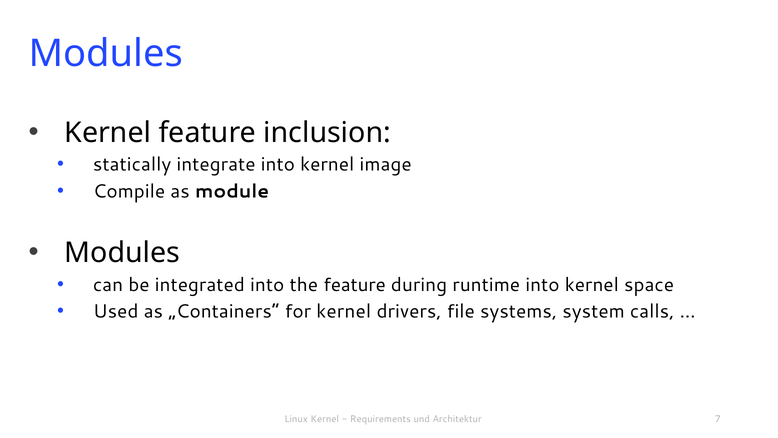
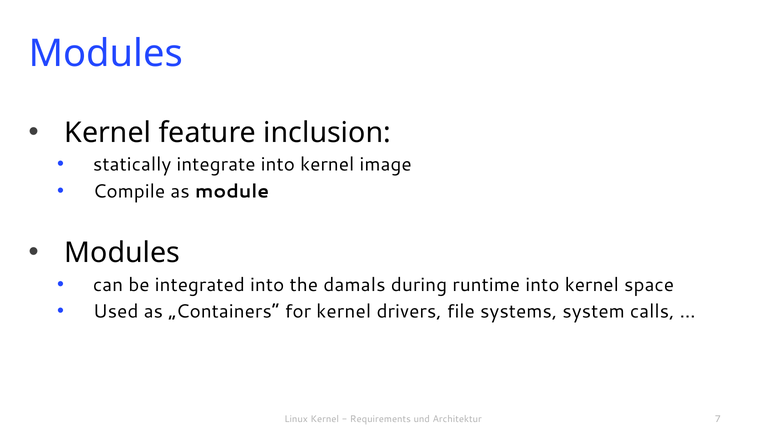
the feature: feature -> damals (354, 285)
